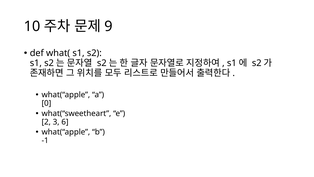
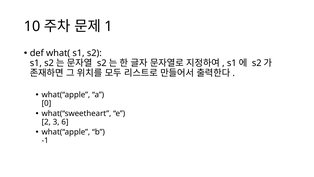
9: 9 -> 1 (108, 26)
